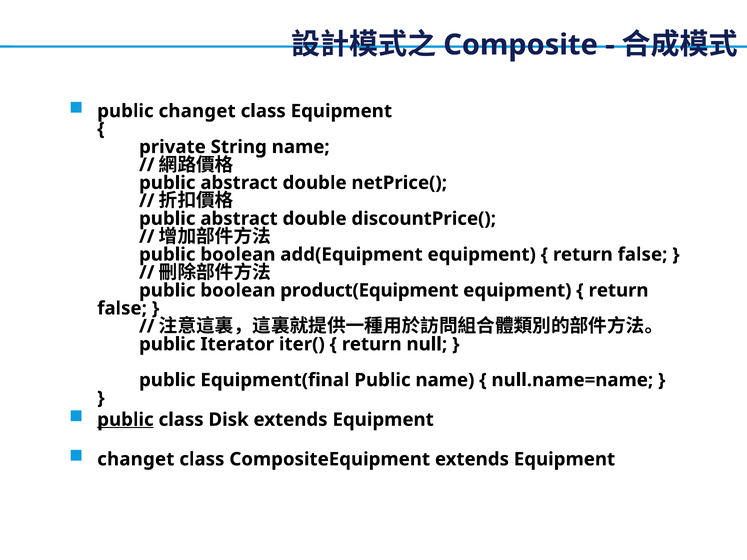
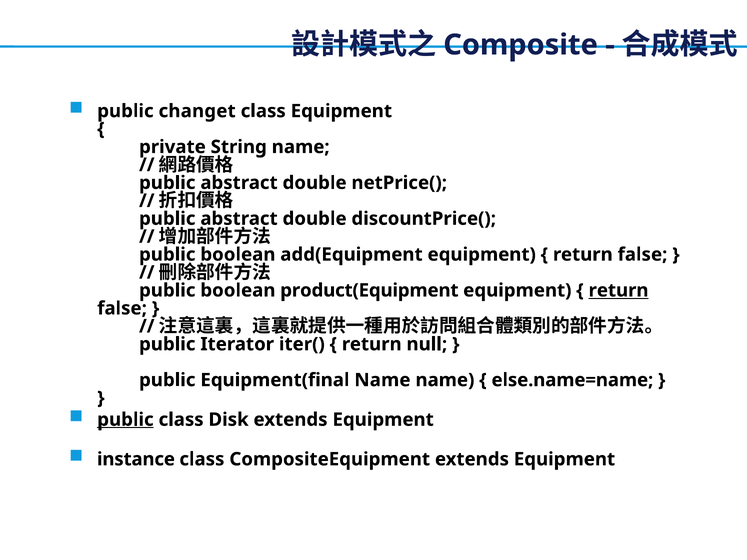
return underline: none -> present (619, 291)
Equipment(final Public: Public -> Name (382, 380)
null.name=name: null.name=name -> else.name=name (572, 380)
changet: changet -> instance (136, 459)
